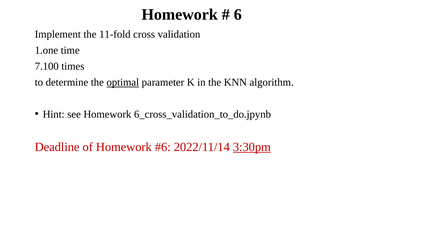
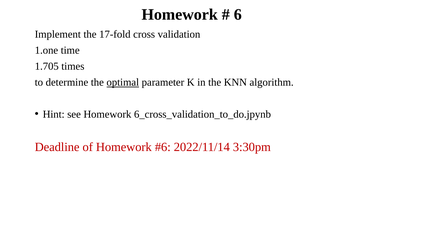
11-fold: 11-fold -> 17-fold (115, 34)
7.100: 7.100 -> 1.705 (47, 66)
3:30pm underline: present -> none (252, 147)
